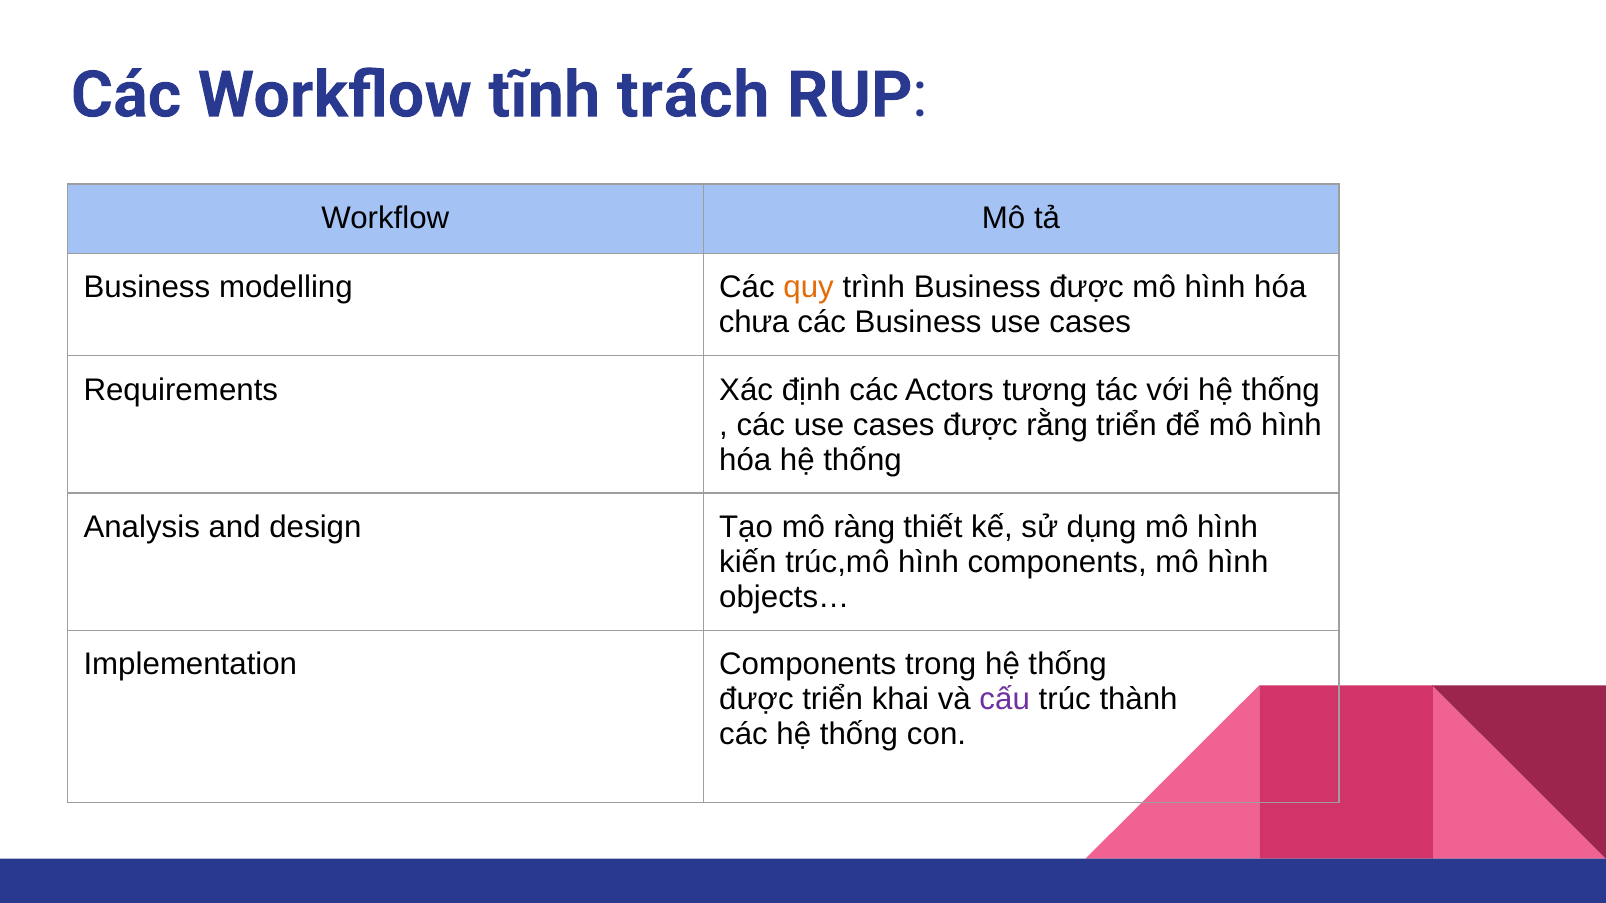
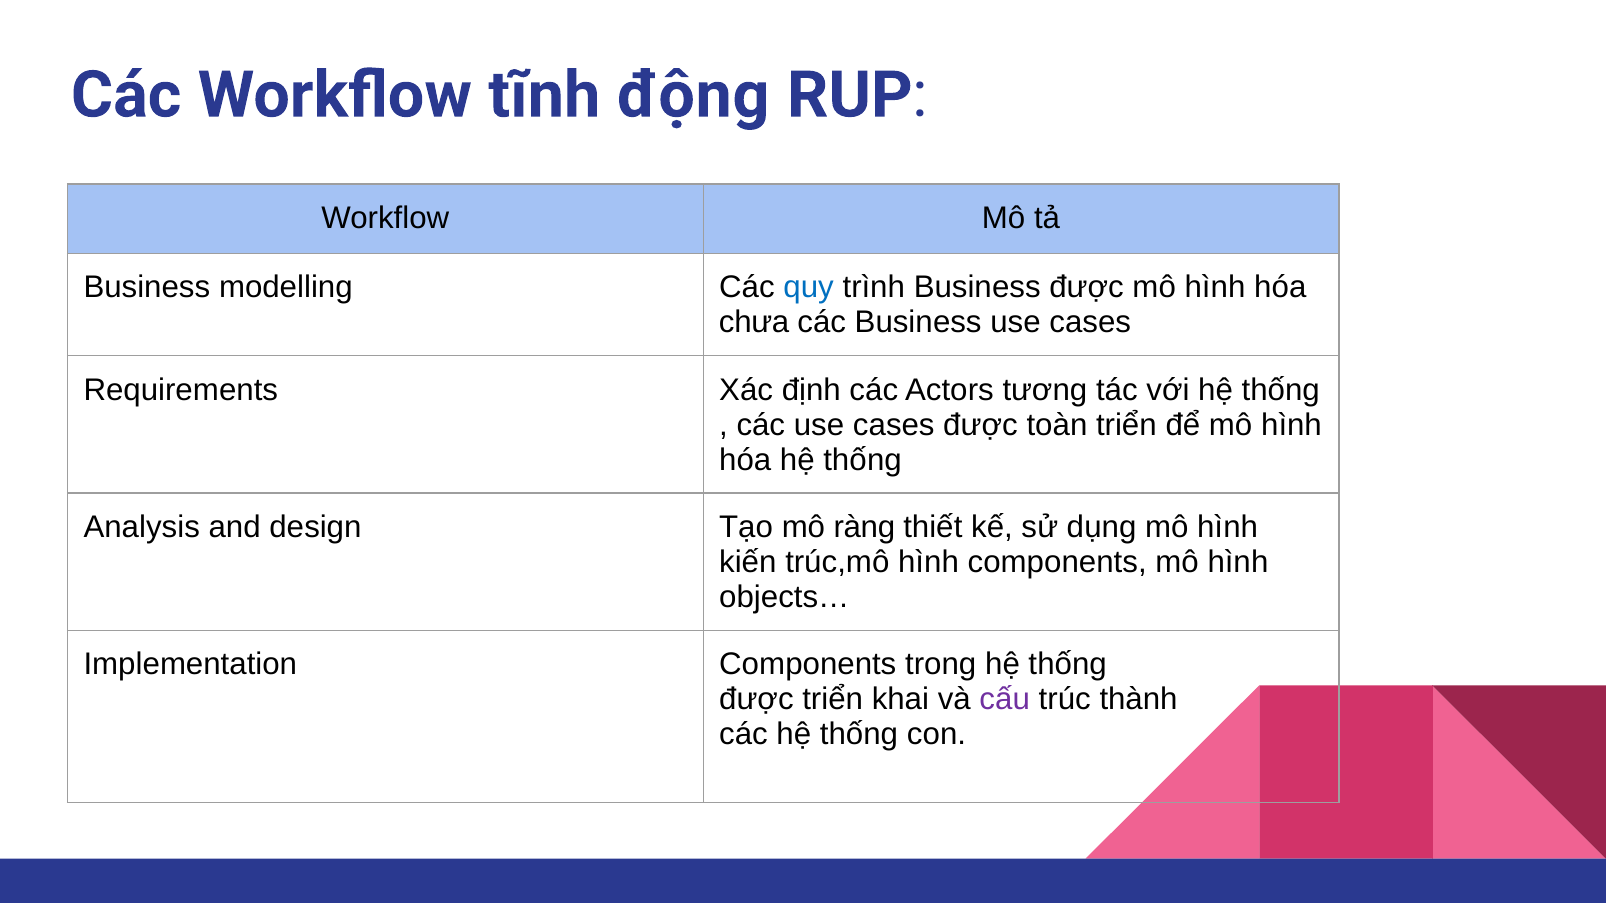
trách: trách -> động (693, 95)
quy colour: orange -> blue (809, 288)
rằng: rằng -> toàn (1057, 425)
